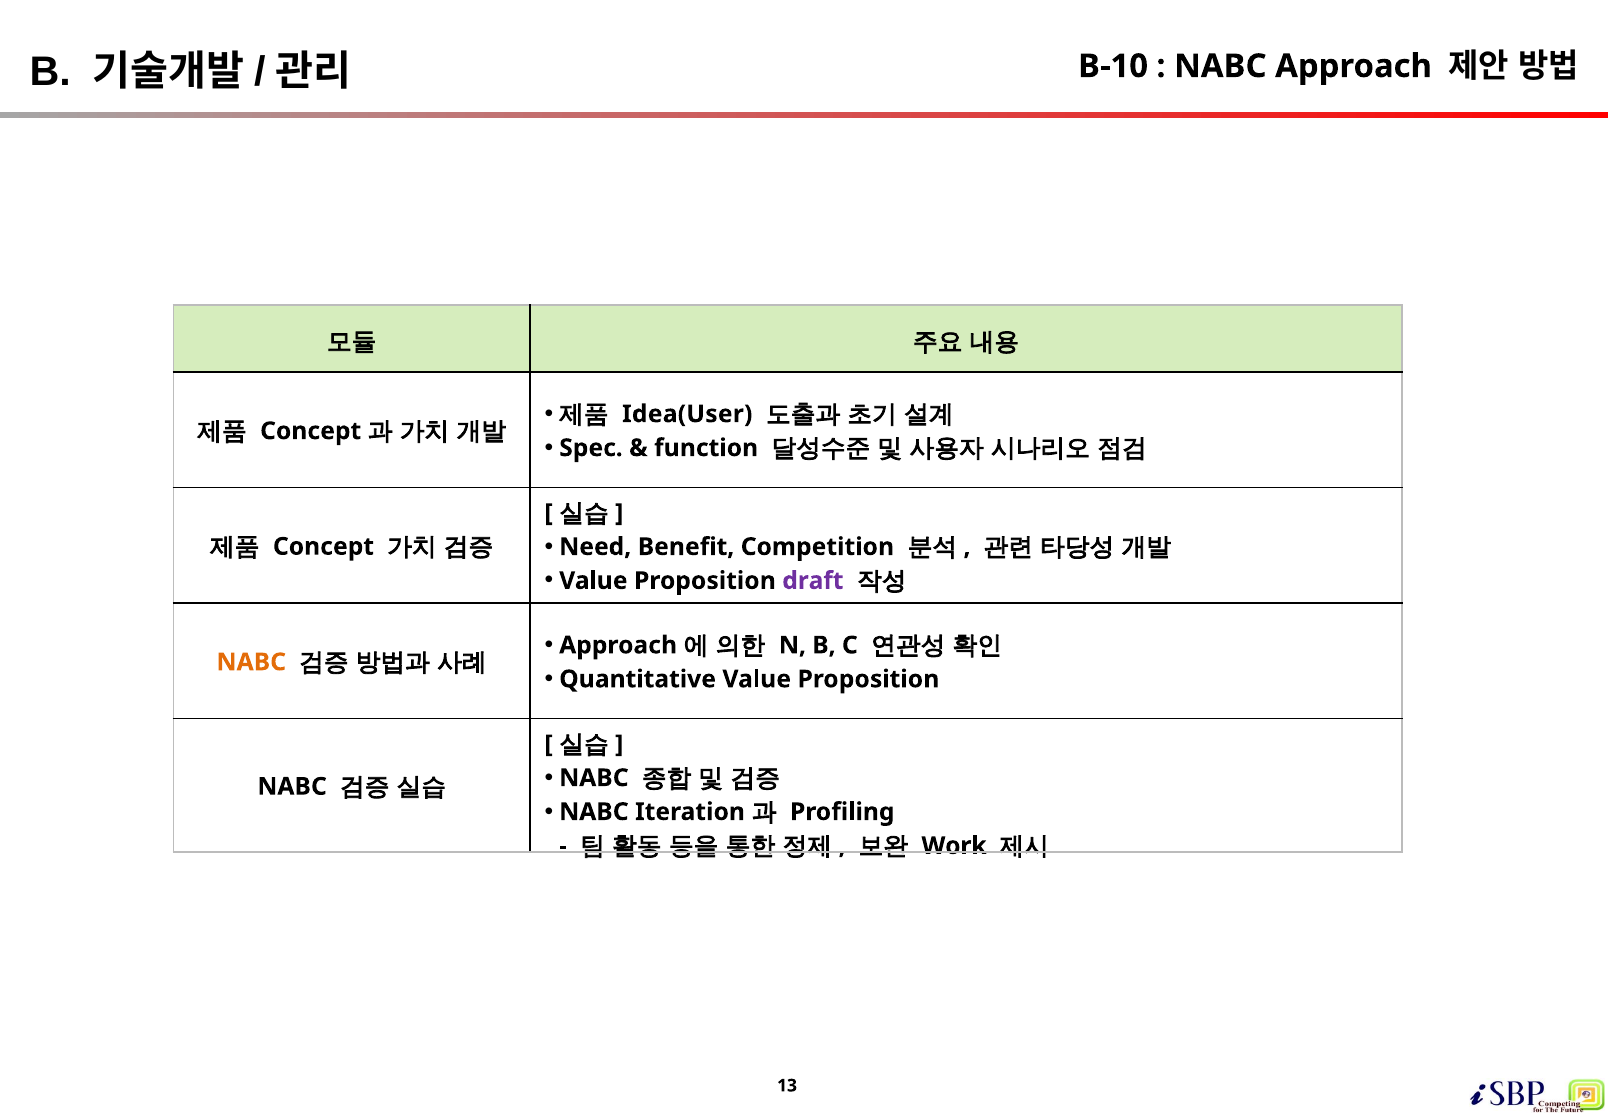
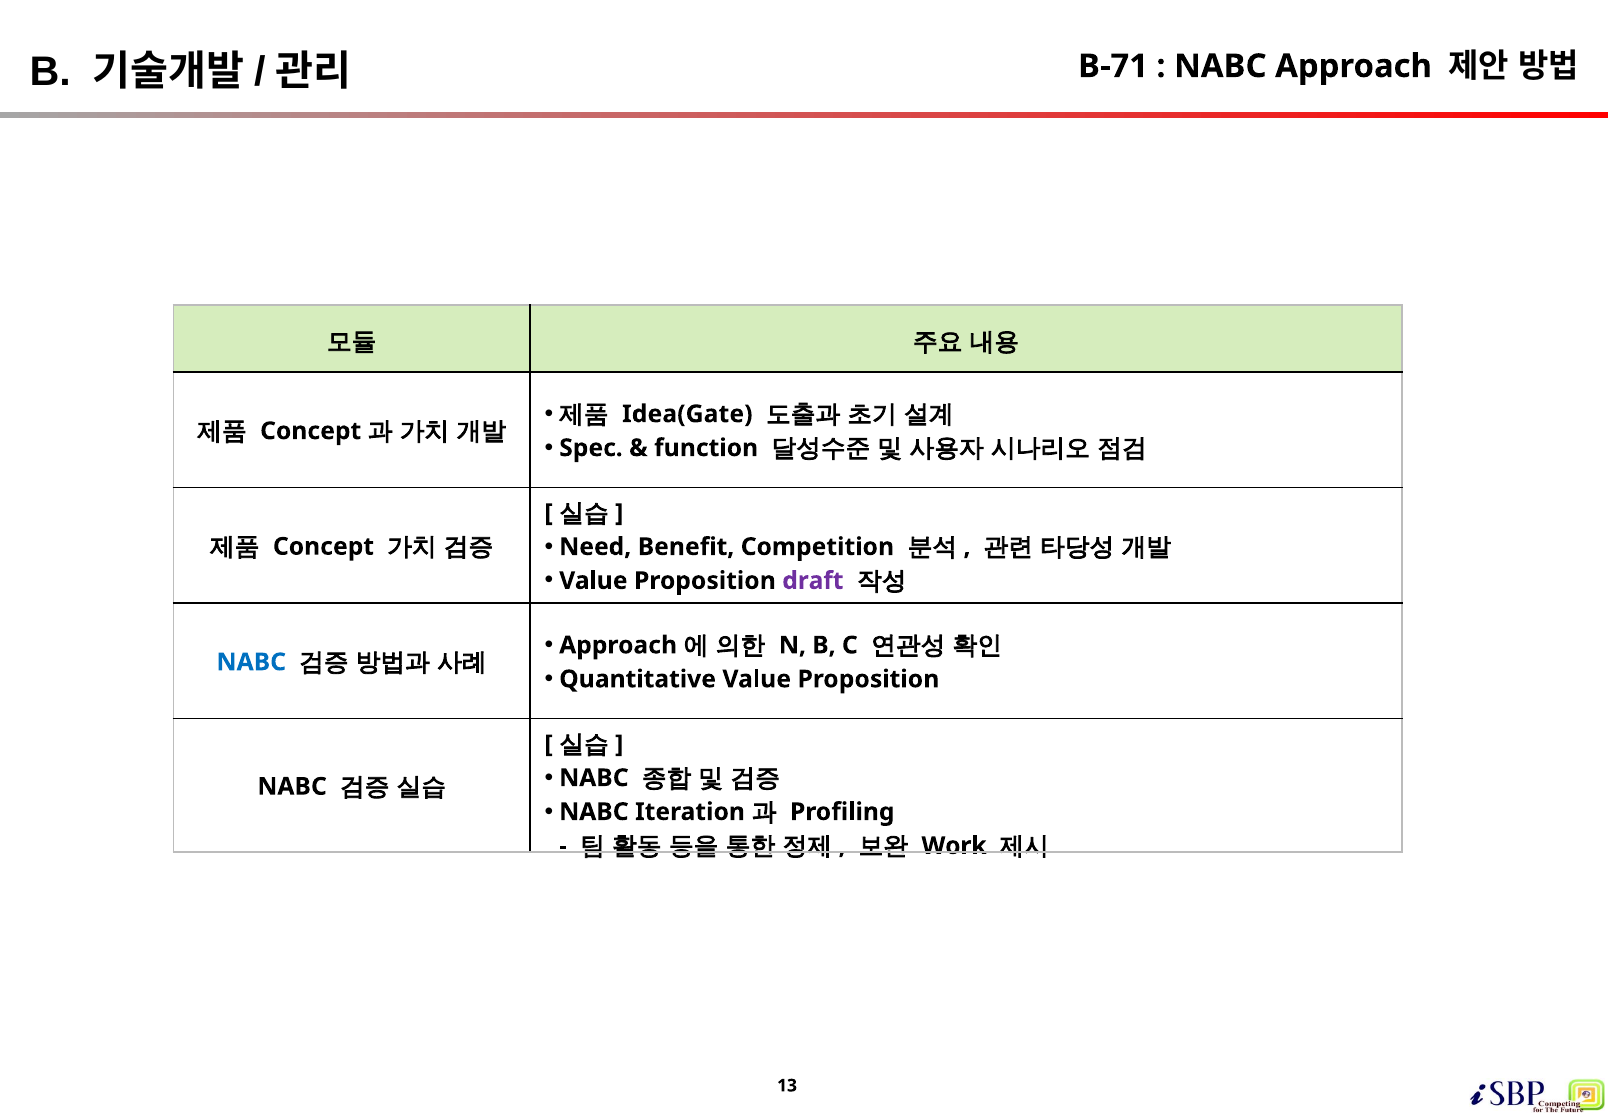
B-10: B-10 -> B-71 (1113, 66)
Idea(User: Idea(User -> Idea(Gate (687, 414)
NABC colour: orange -> blue (251, 662)
